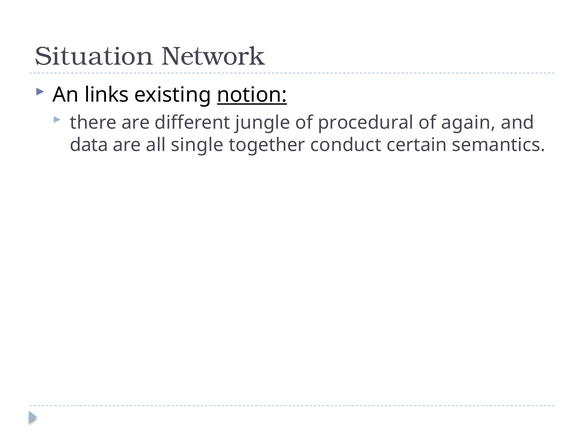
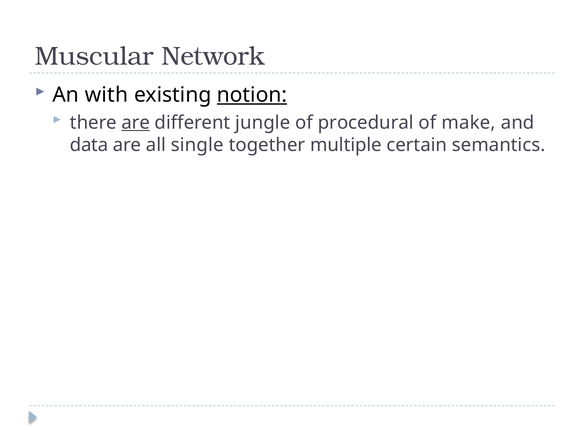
Situation: Situation -> Muscular (94, 56)
links: links -> with (106, 95)
are underline: none -> present (136, 123)
again: again -> make (468, 123)
conduct: conduct -> multiple (346, 145)
